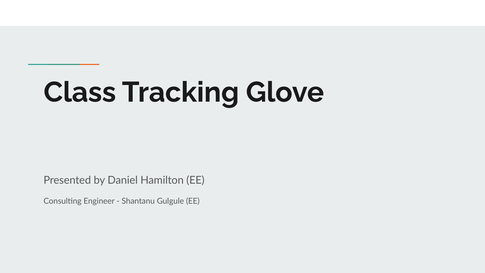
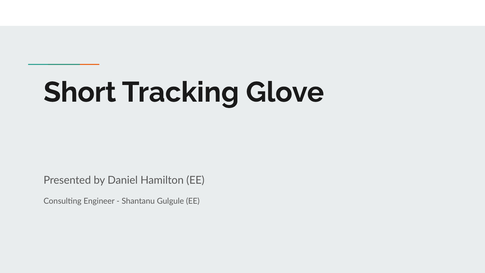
Class: Class -> Short (80, 92)
